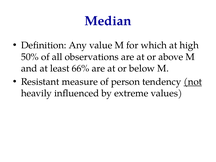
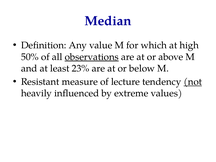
observations underline: none -> present (92, 57)
66%: 66% -> 23% (81, 68)
person: person -> lecture (125, 82)
